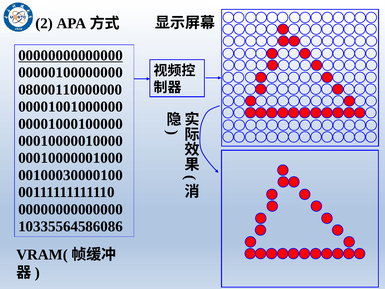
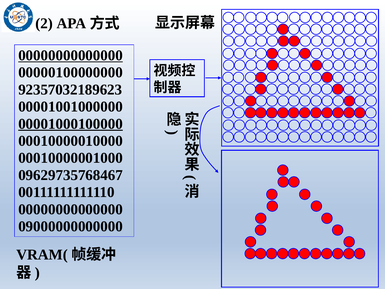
08000110000000: 08000110000000 -> 92357032189623 (70, 90)
00001000100000 underline: none -> present (71, 124)
00100030000100: 00100030000100 -> 09629735768467 (71, 175)
10335564586086: 10335564586086 -> 09000000000000 (71, 226)
